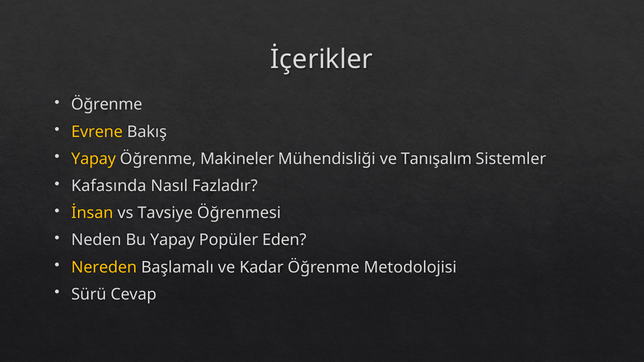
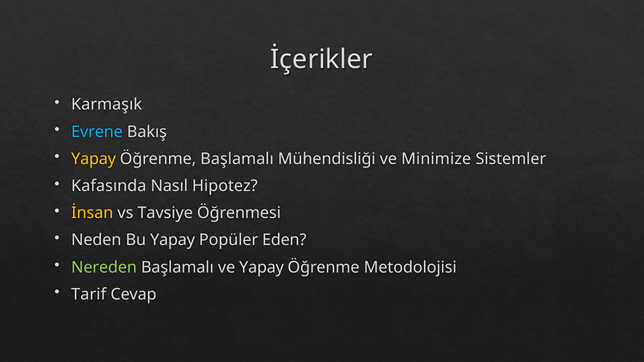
Öğrenme: Öğrenme -> Karmaşık (107, 105)
Evrene colour: yellow -> light blue (97, 132)
Öğrenme Makineler: Makineler -> Başlamalı (237, 159)
Tanışalım: Tanışalım -> Minimize (436, 159)
Fazladır: Fazladır -> Hipotez (225, 186)
Nereden colour: yellow -> light green (104, 267)
ve Kadar: Kadar -> Yapay (262, 267)
Sürü: Sürü -> Tarif (89, 295)
